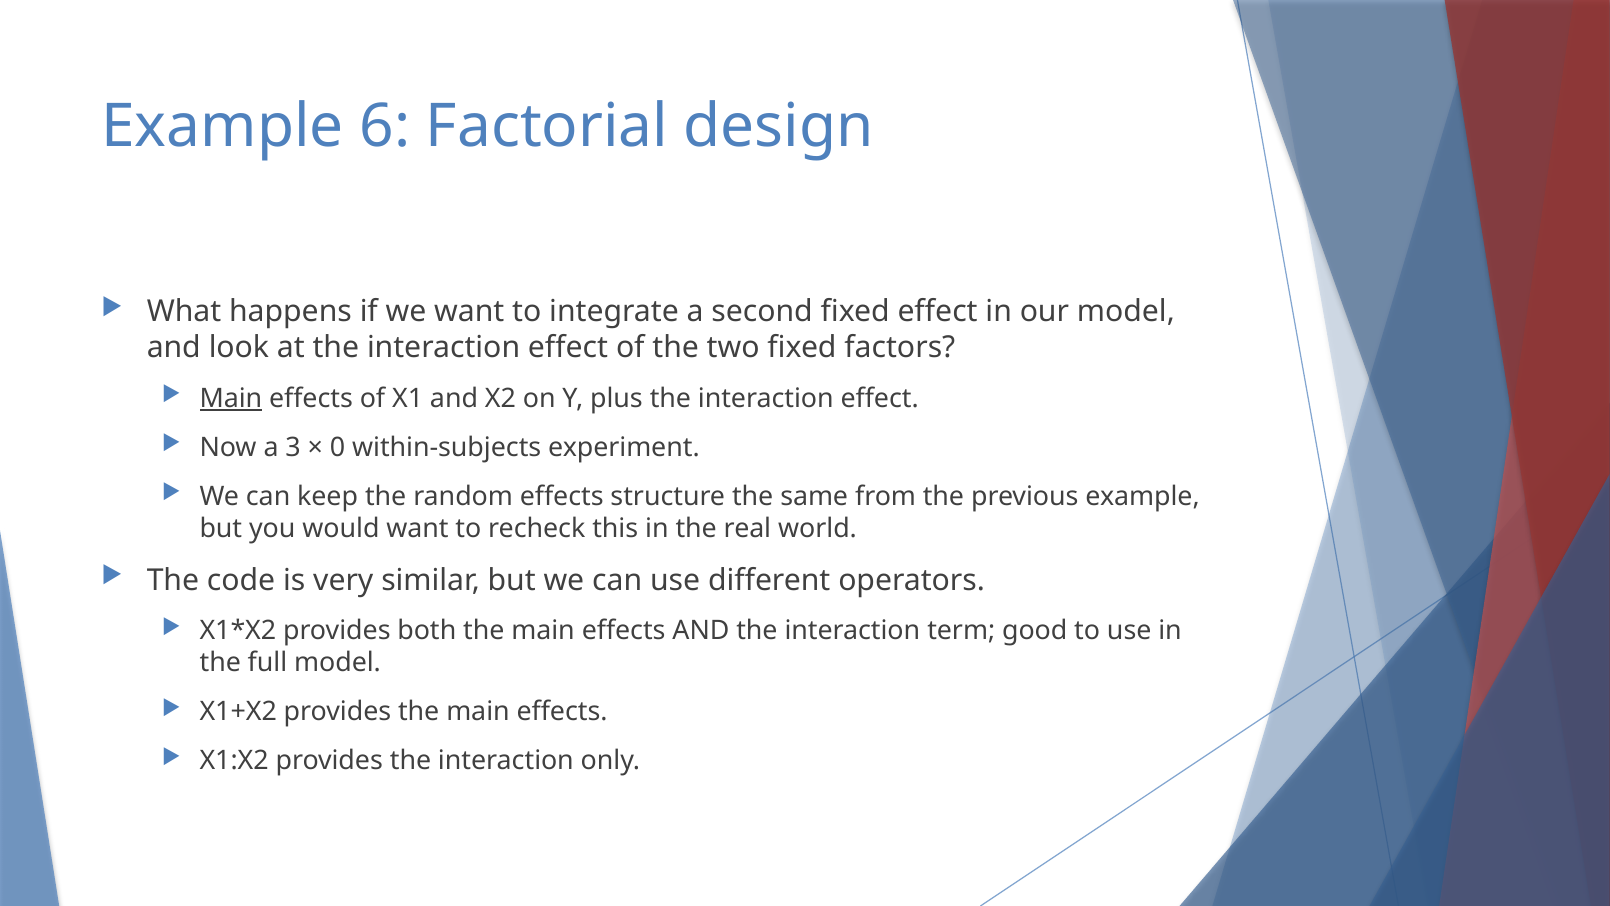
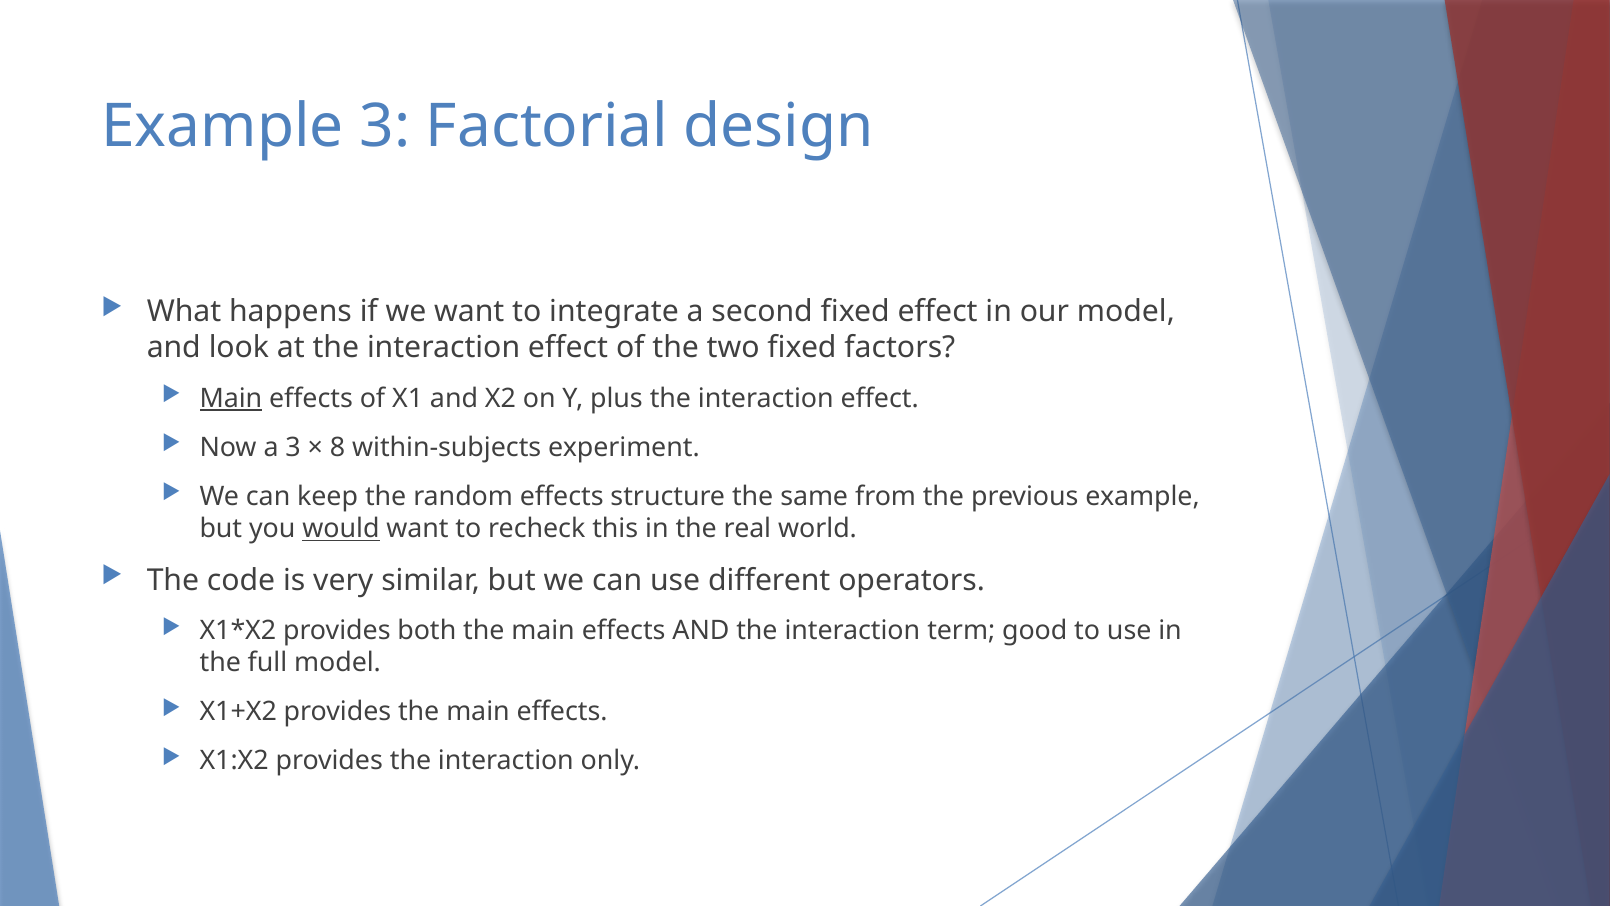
Example 6: 6 -> 3 (385, 127)
0: 0 -> 8 (337, 448)
would underline: none -> present (341, 529)
